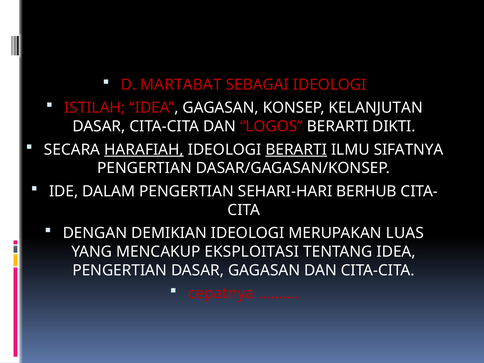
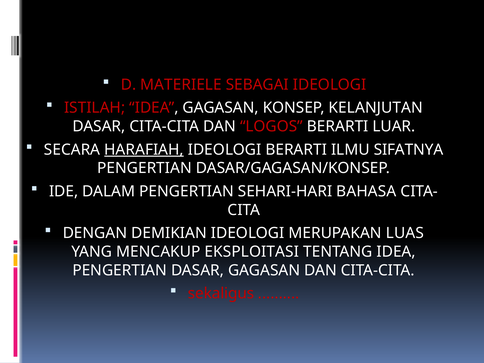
MARTABAT: MARTABAT -> MATERIELE (181, 85)
DIKTI: DIKTI -> LUAR (394, 126)
BERARTI underline: present -> none (296, 150)
BERHUB: BERHUB -> BAHASA (366, 191)
cepatnya: cepatnya -> sekaligus (221, 294)
